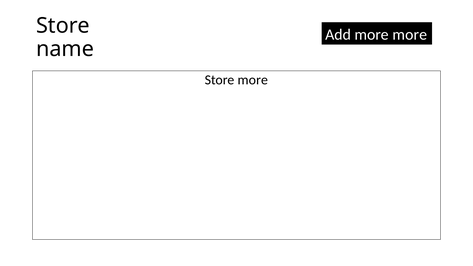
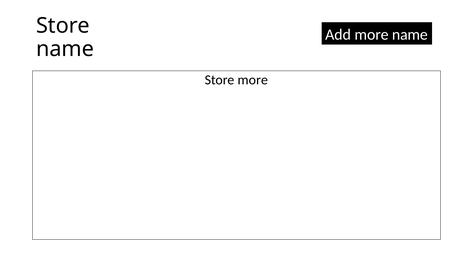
more more: more -> name (410, 34)
